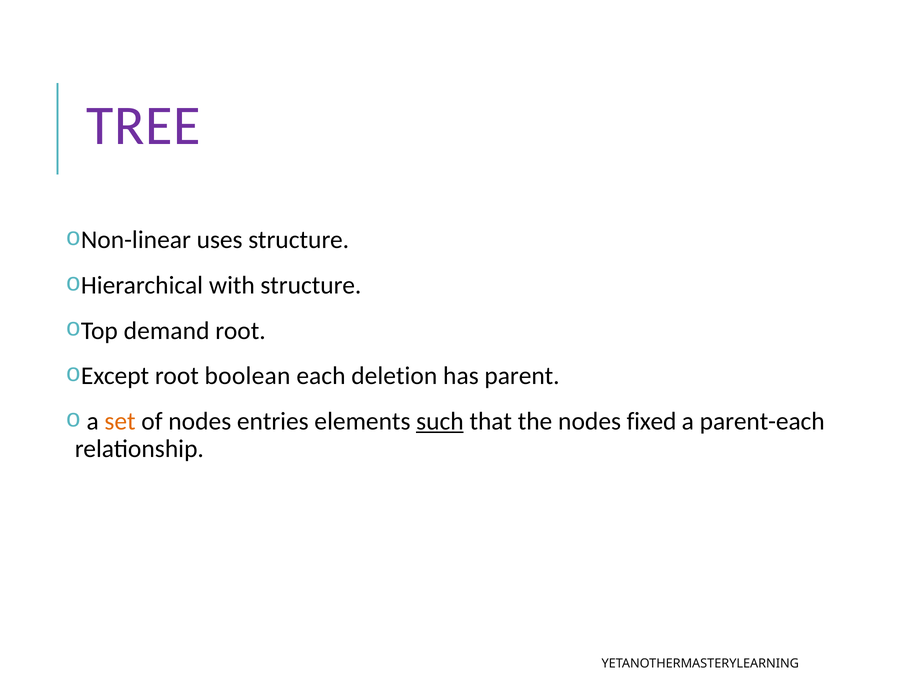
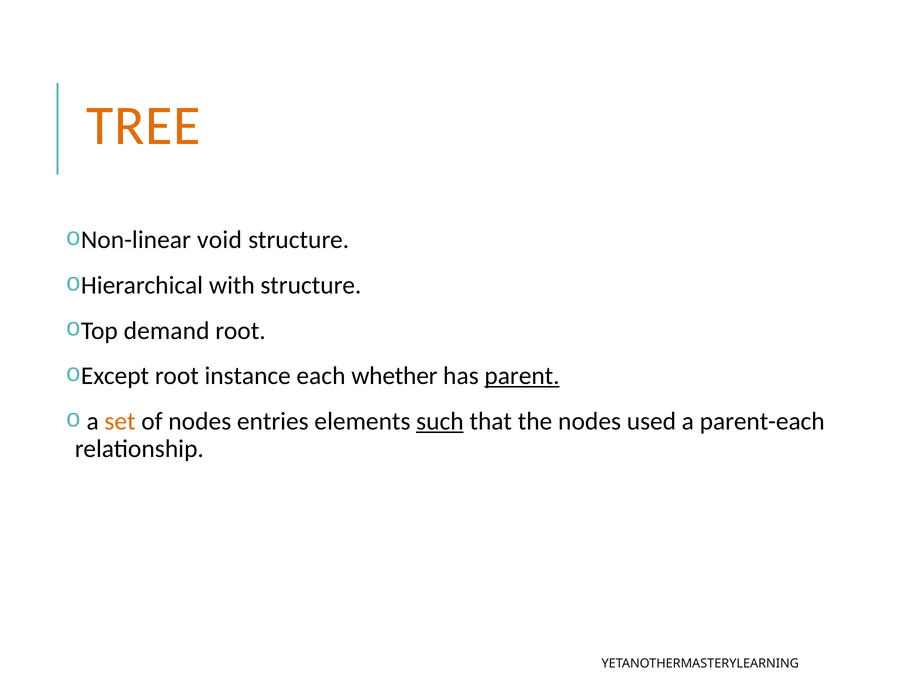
TREE colour: purple -> orange (143, 126)
uses: uses -> void (219, 240)
boolean: boolean -> instance (248, 376)
deletion: deletion -> whether (394, 376)
parent underline: none -> present (522, 376)
fixed: fixed -> used (651, 421)
